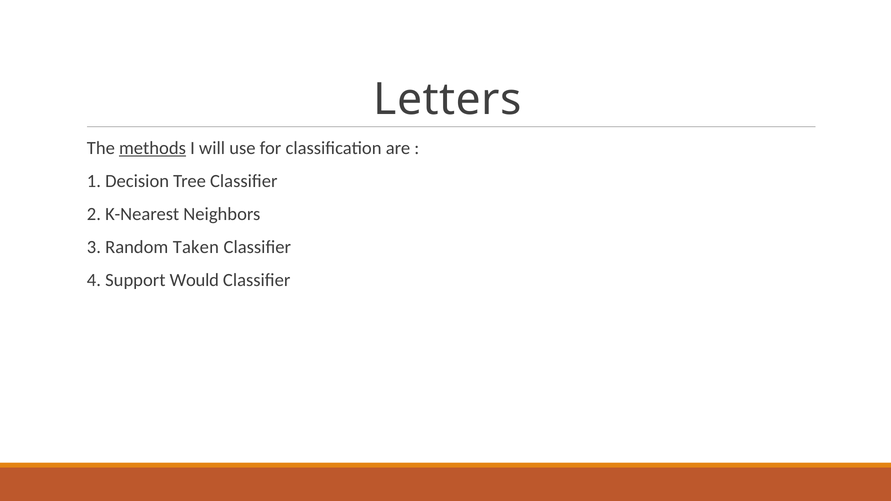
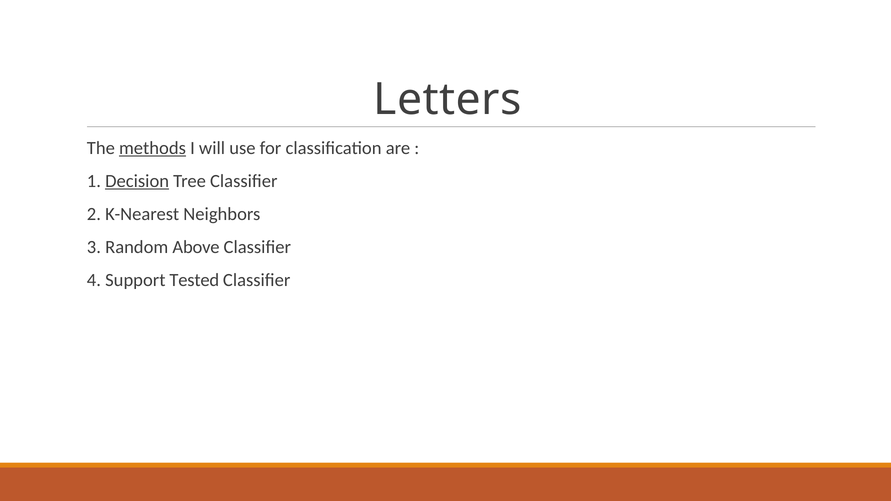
Decision underline: none -> present (137, 181)
Taken: Taken -> Above (196, 247)
Would: Would -> Tested (194, 280)
